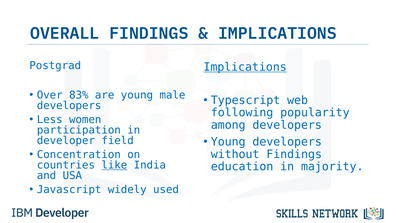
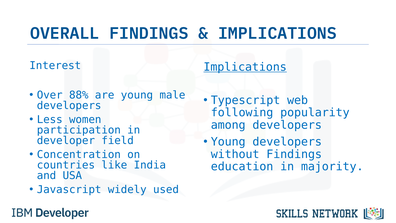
Postgrad: Postgrad -> Interest (55, 66)
83%: 83% -> 88% (79, 95)
like underline: present -> none (114, 165)
